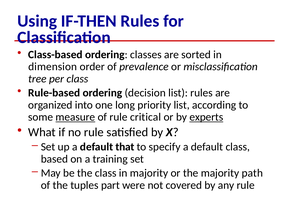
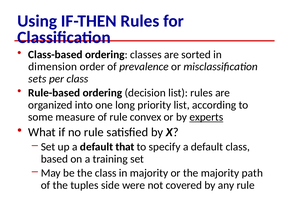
tree: tree -> sets (37, 79)
measure underline: present -> none (75, 117)
critical: critical -> convex (146, 117)
part: part -> side (110, 186)
